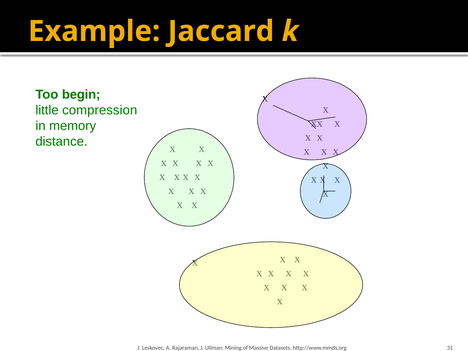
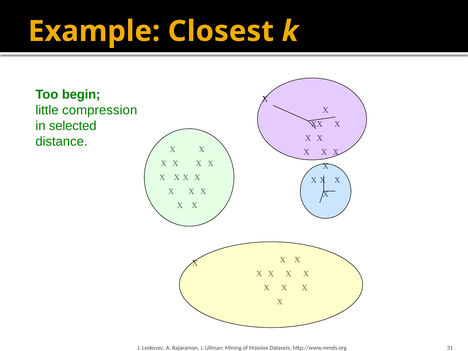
Jaccard: Jaccard -> Closest (221, 31)
memory: memory -> selected (73, 126)
